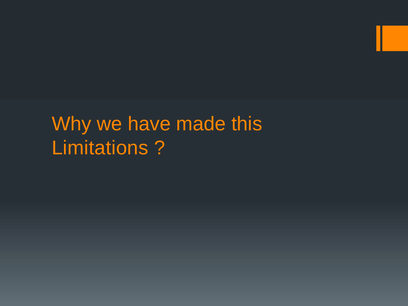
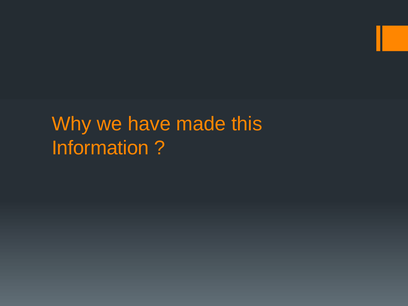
Limitations: Limitations -> Information (100, 148)
